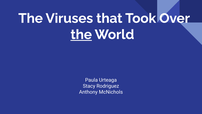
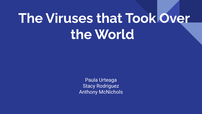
the underline: present -> none (81, 34)
